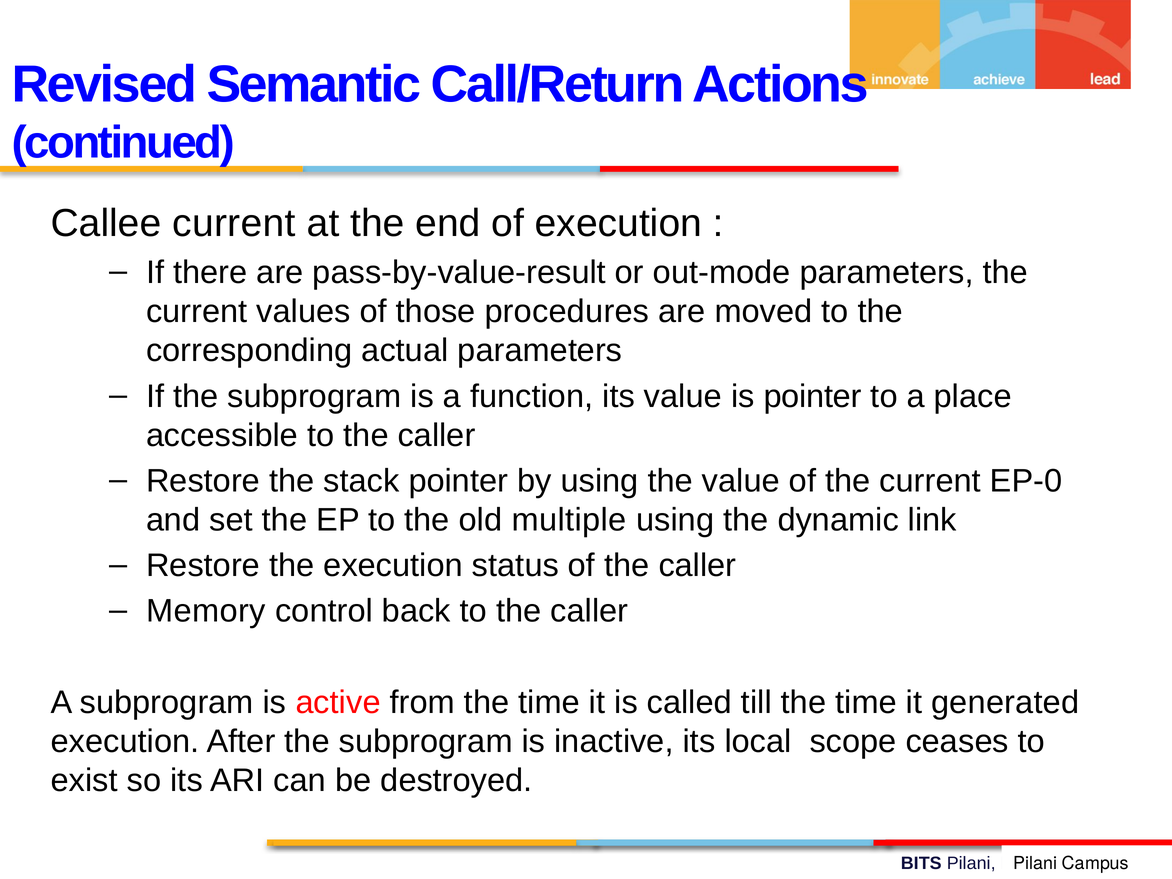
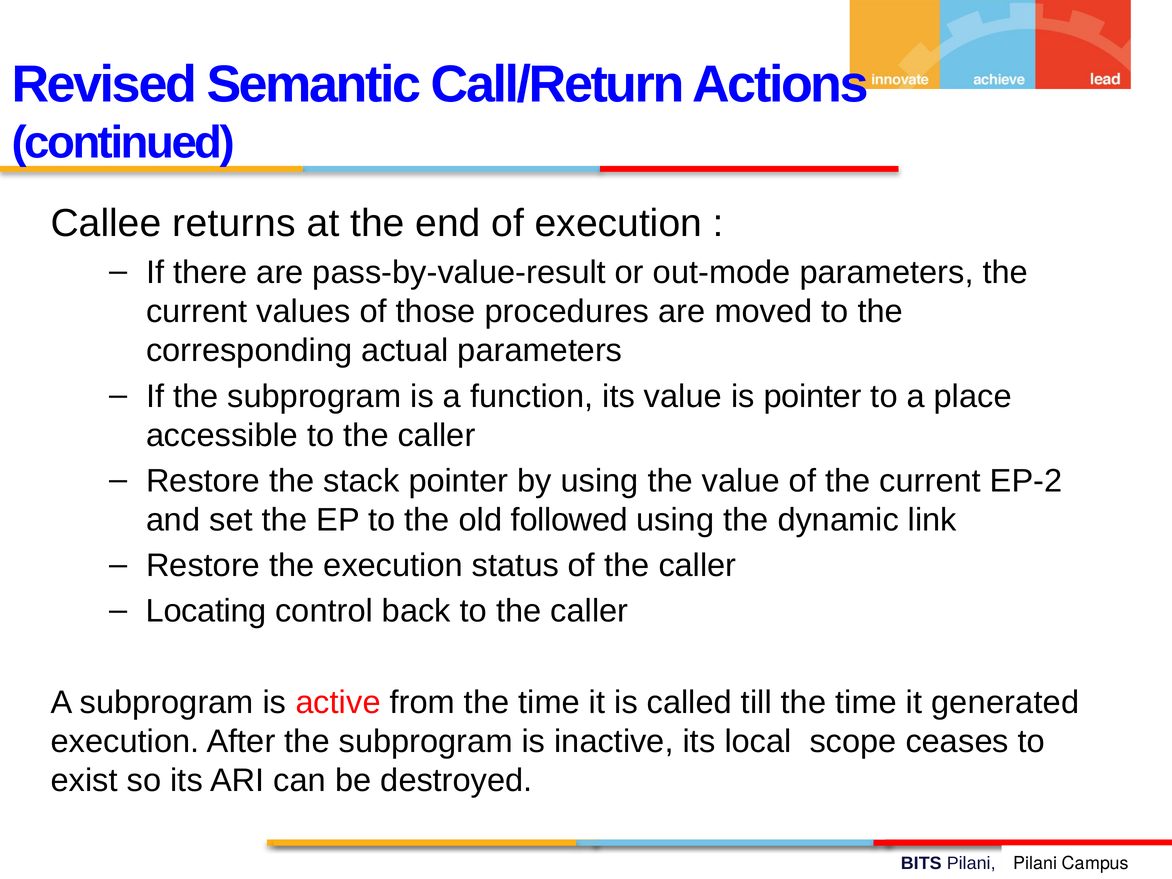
Callee current: current -> returns (234, 224)
EP-0: EP-0 -> EP-2 (1026, 481)
multiple: multiple -> followed (569, 520)
Memory: Memory -> Locating (206, 611)
